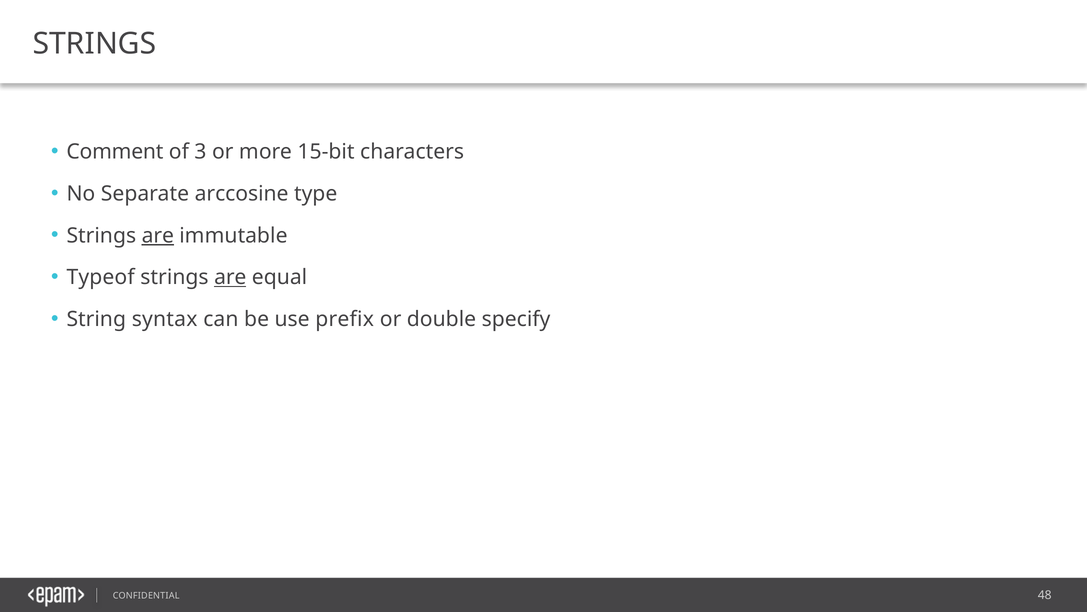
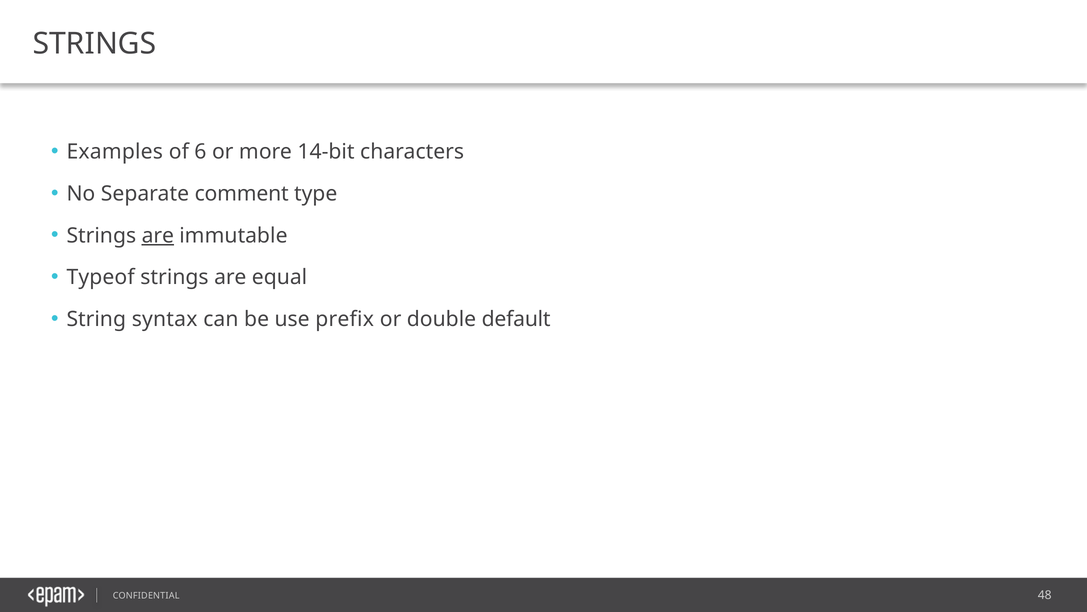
Comment: Comment -> Examples (115, 152)
3: 3 -> 6 (200, 152)
15-bit: 15-bit -> 14-bit (326, 152)
arccosine: arccosine -> comment (242, 194)
are underline: present -> none (230, 277)
specify: specify -> default (516, 319)
